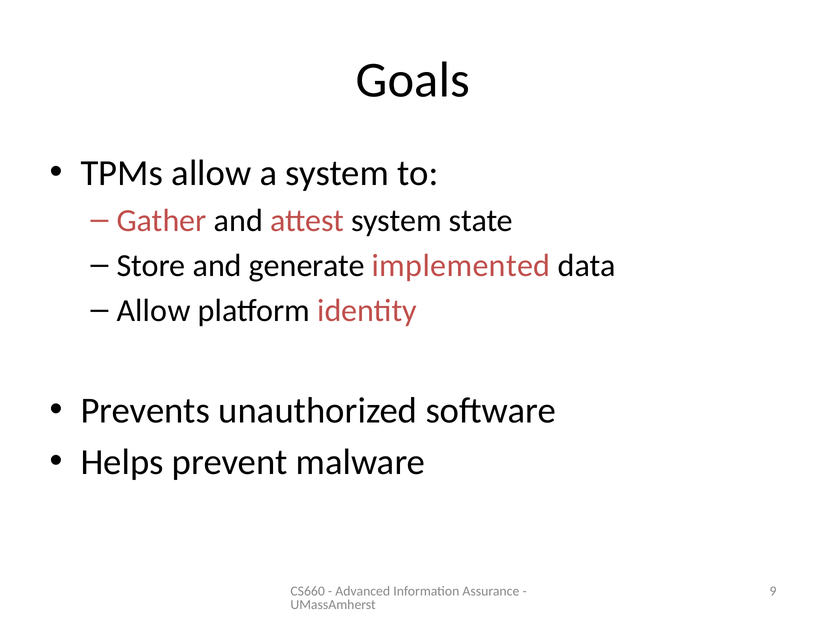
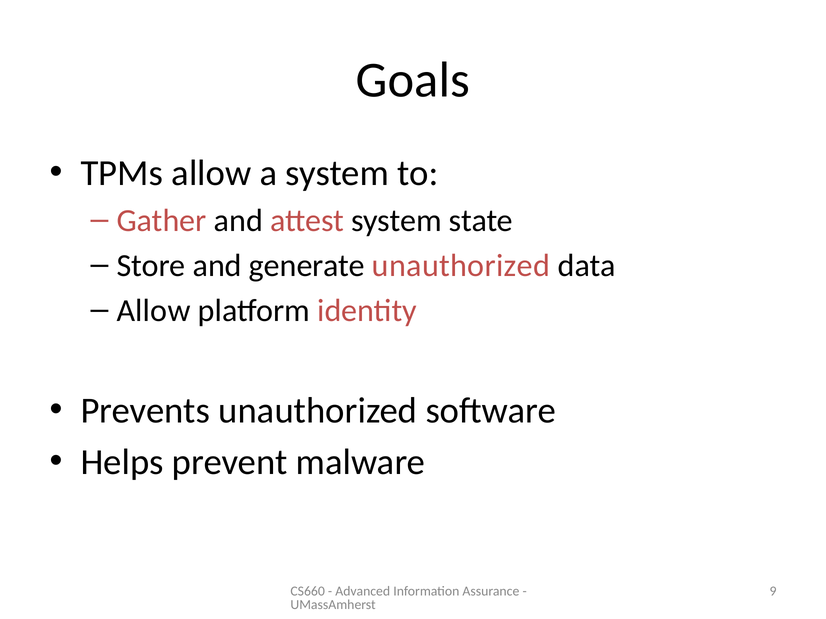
generate implemented: implemented -> unauthorized (461, 266)
